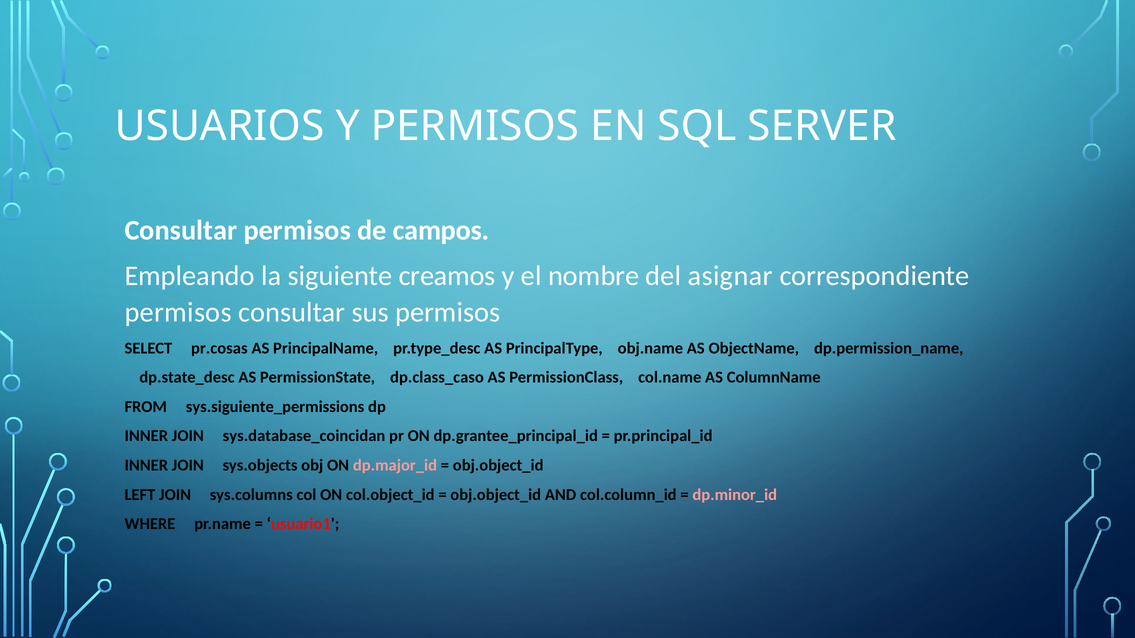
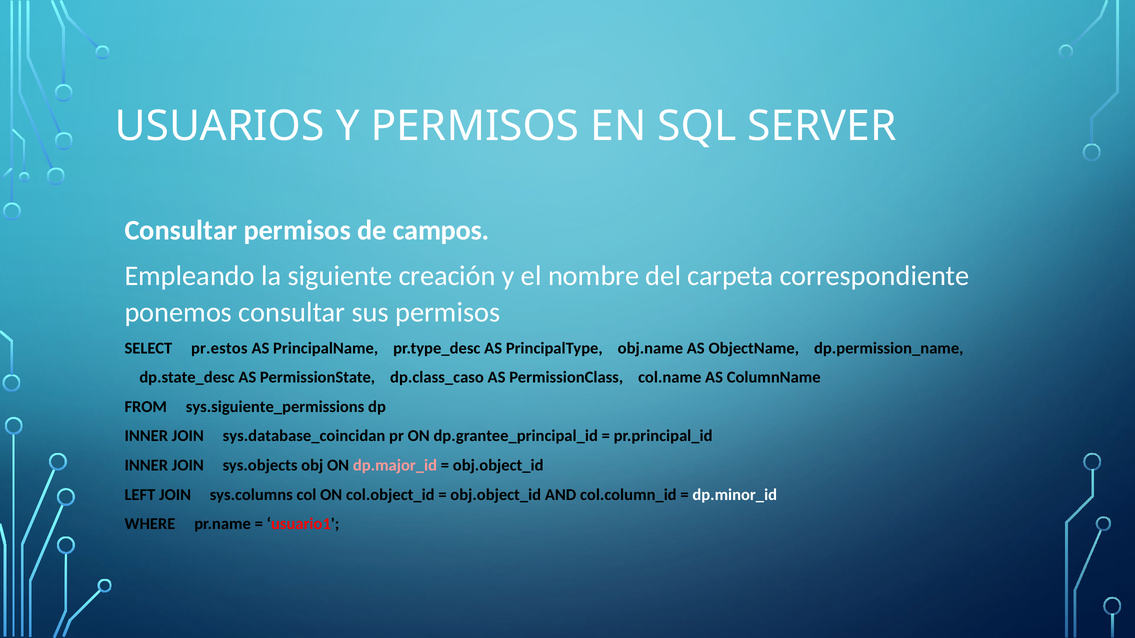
creamos: creamos -> creación (447, 276)
asignar: asignar -> carpeta (730, 276)
permisos: permisos -> ponemos (178, 313)
pr.cosas: pr.cosas -> pr.estos (219, 348)
dp.minor_id colour: pink -> white (735, 495)
